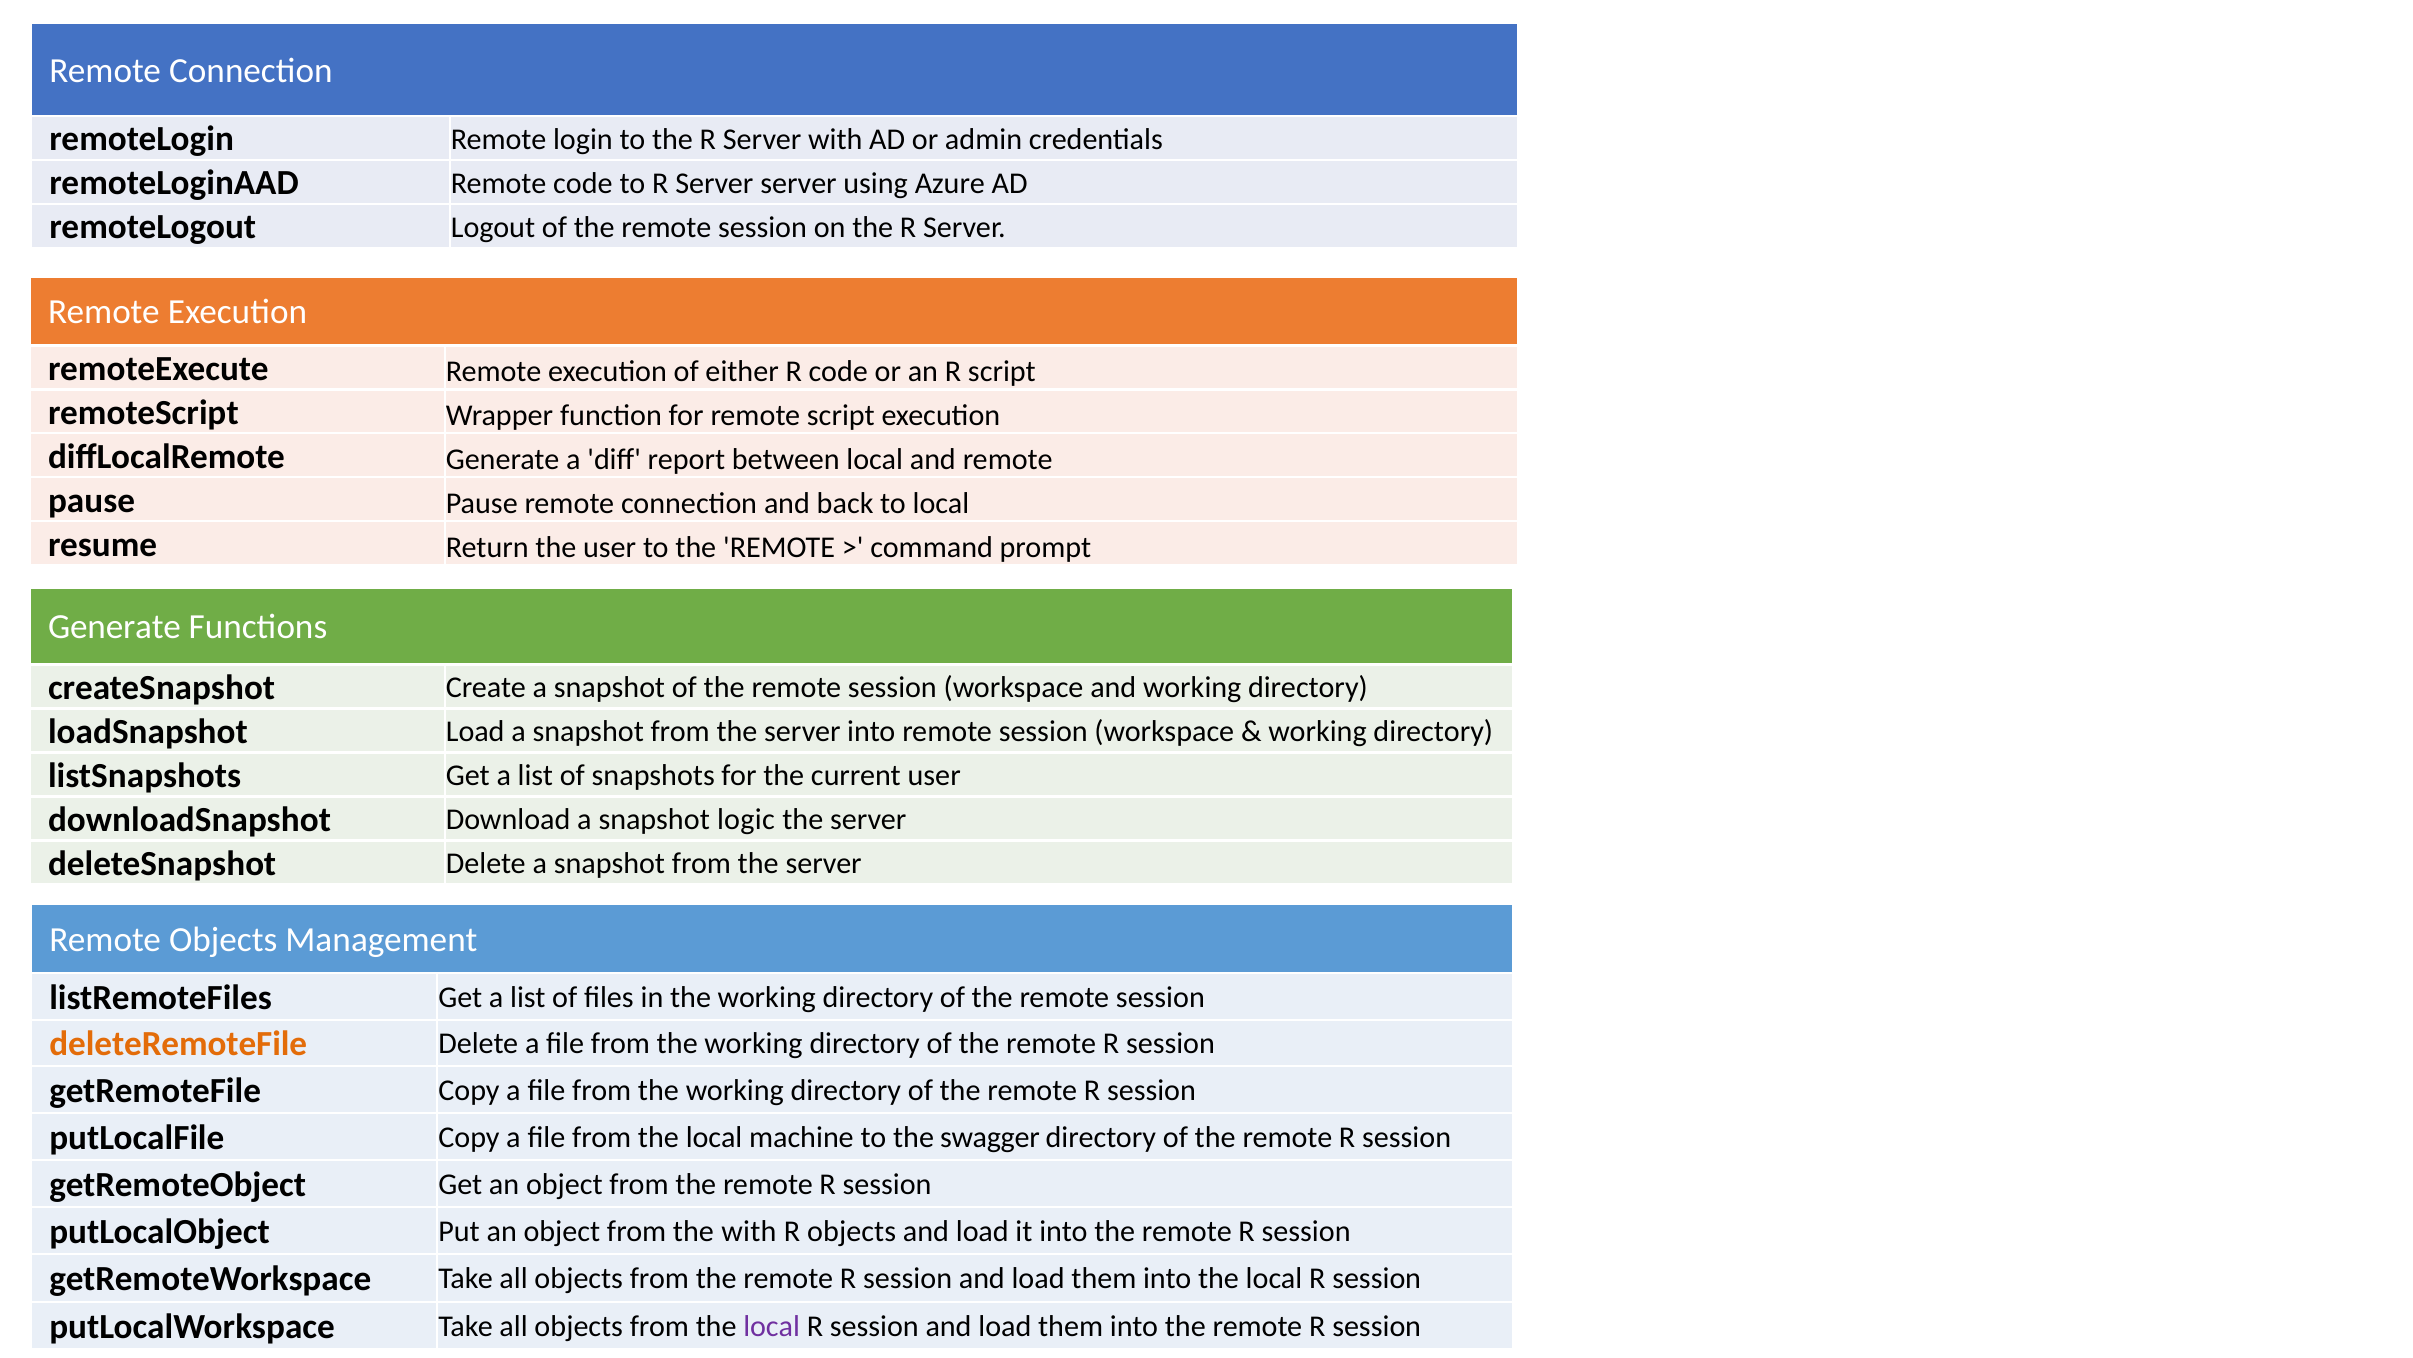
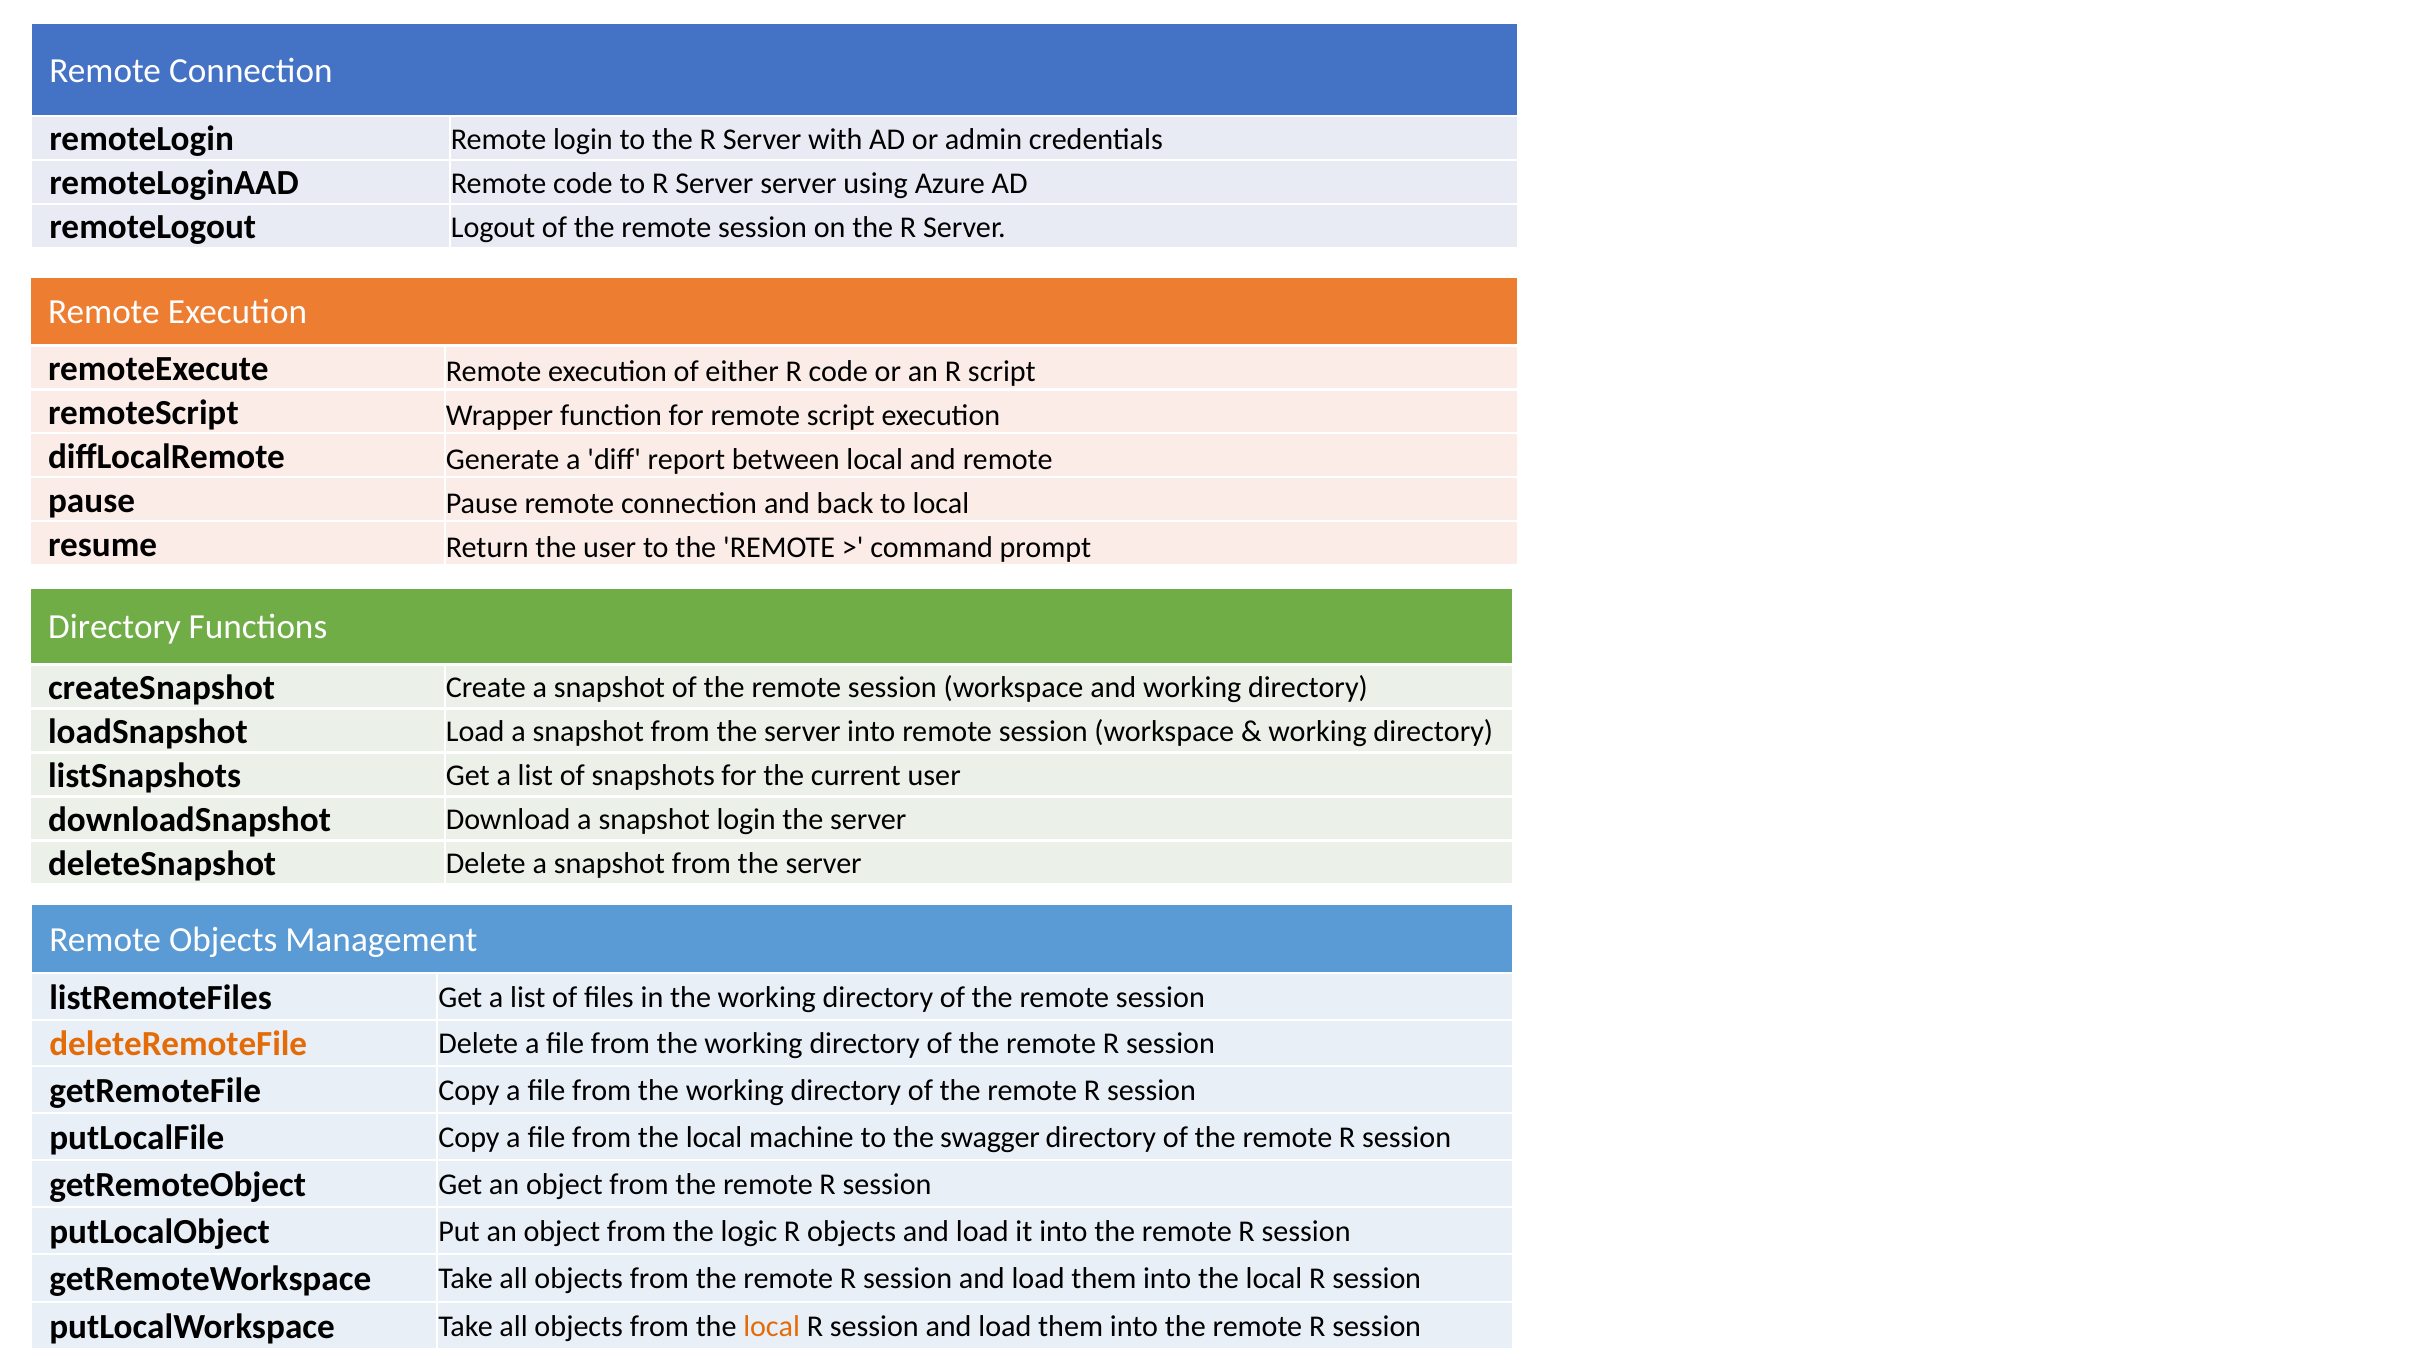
Generate: Generate -> Directory (114, 627)
snapshot logic: logic -> login (746, 819)
the with: with -> logic (749, 1231)
local colour: purple -> orange (772, 1326)
